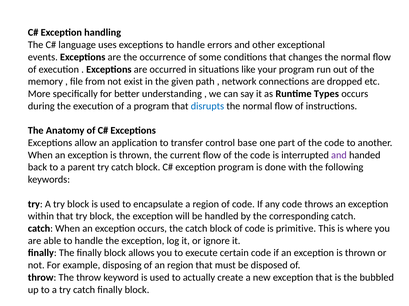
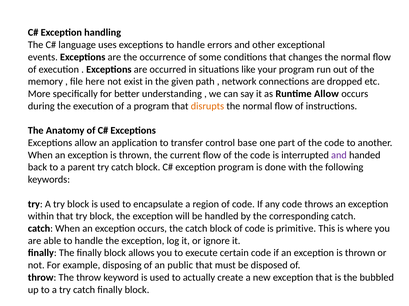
from: from -> here (95, 82)
Runtime Types: Types -> Allow (326, 94)
disrupts colour: blue -> orange (207, 106)
an region: region -> public (180, 266)
